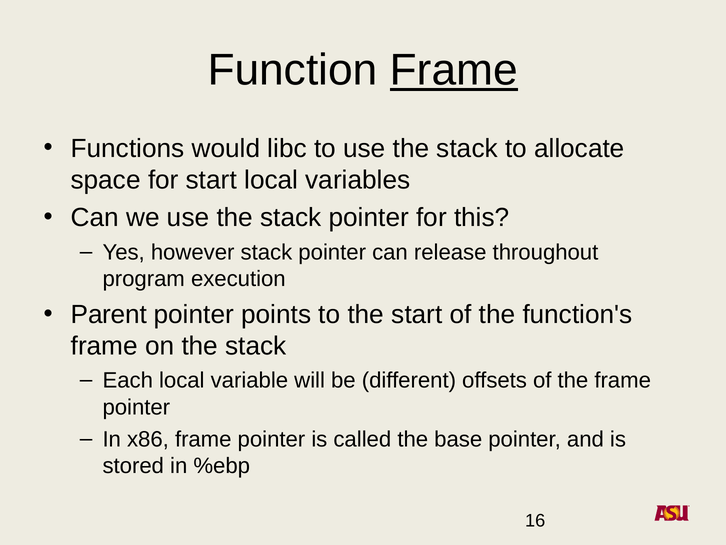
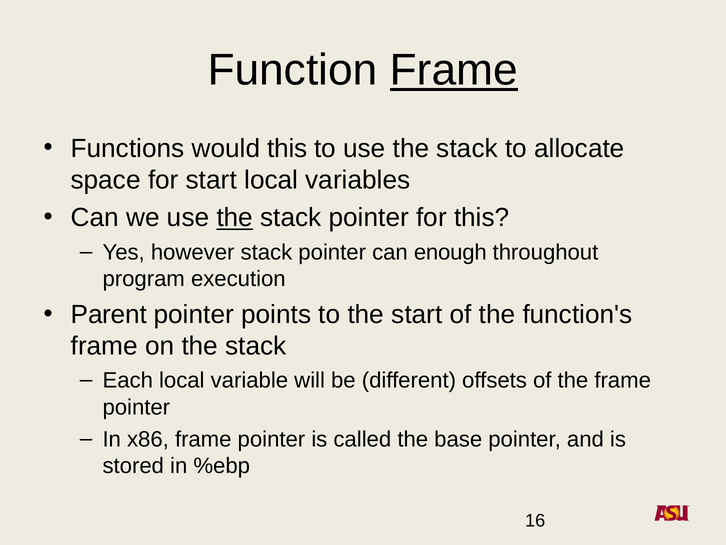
would libc: libc -> this (287, 148)
the underline: none -> present (235, 218)
release: release -> enough (450, 252)
